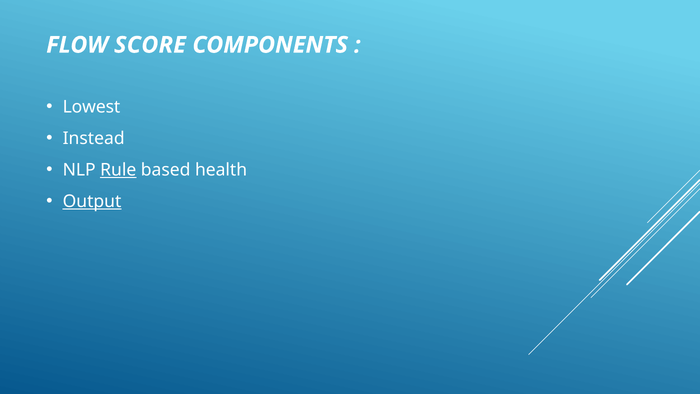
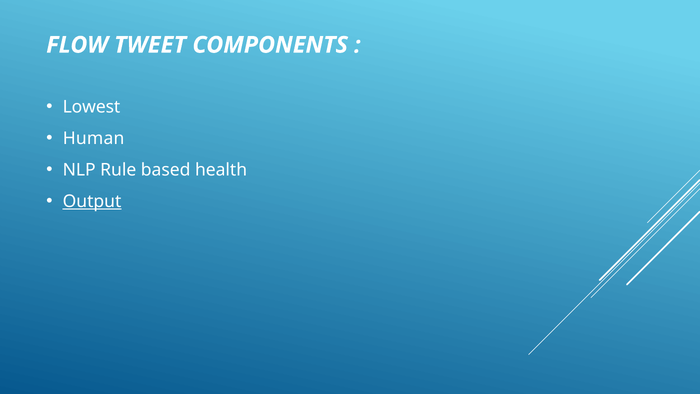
SCORE: SCORE -> TWEET (150, 45)
Instead: Instead -> Human (94, 138)
Rule underline: present -> none (118, 170)
